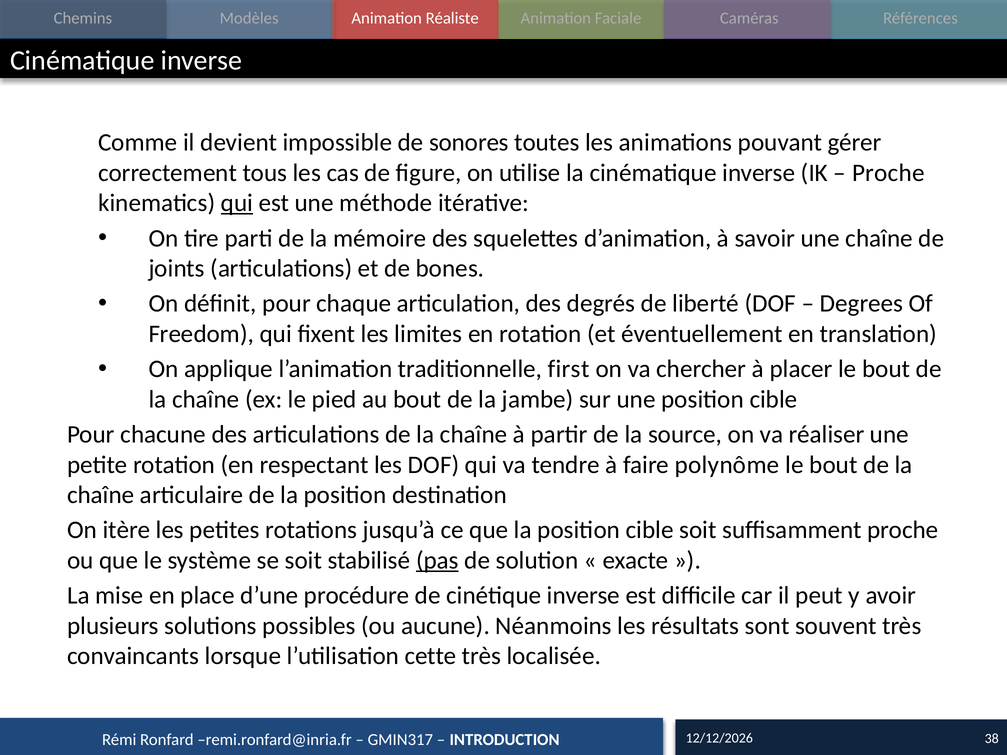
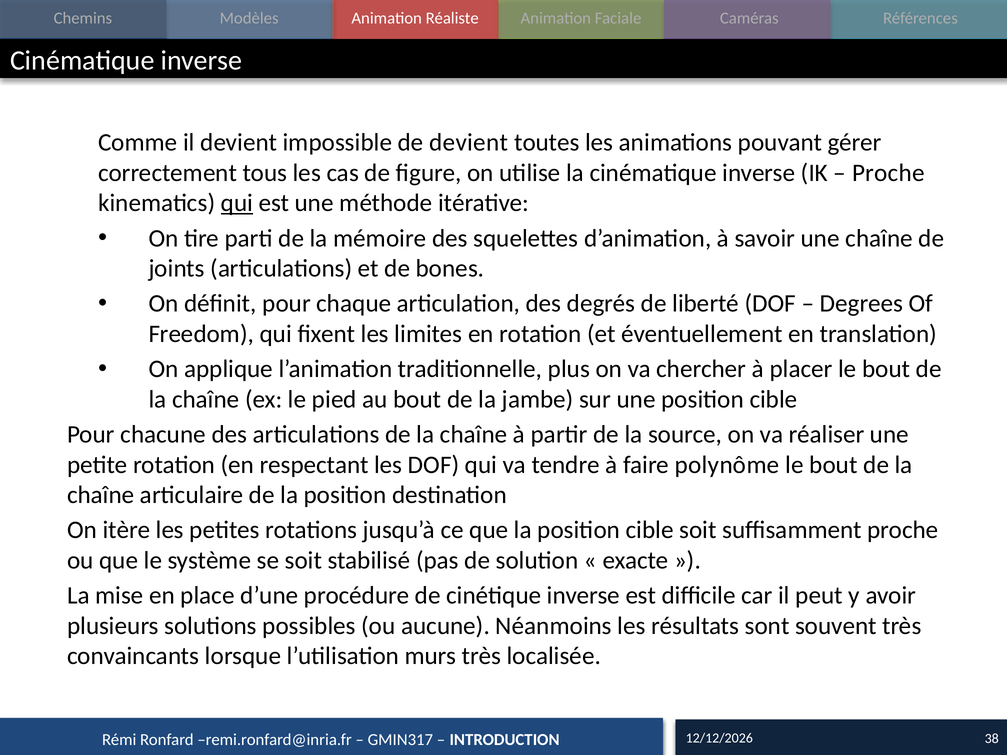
de sonores: sonores -> devient (469, 143)
first: first -> plus (569, 369)
pas underline: present -> none (437, 561)
cette: cette -> murs (430, 656)
